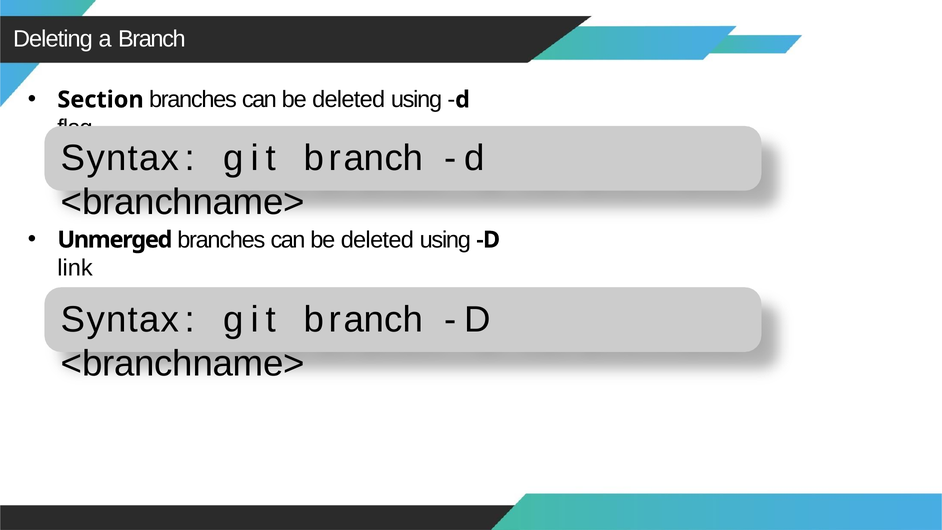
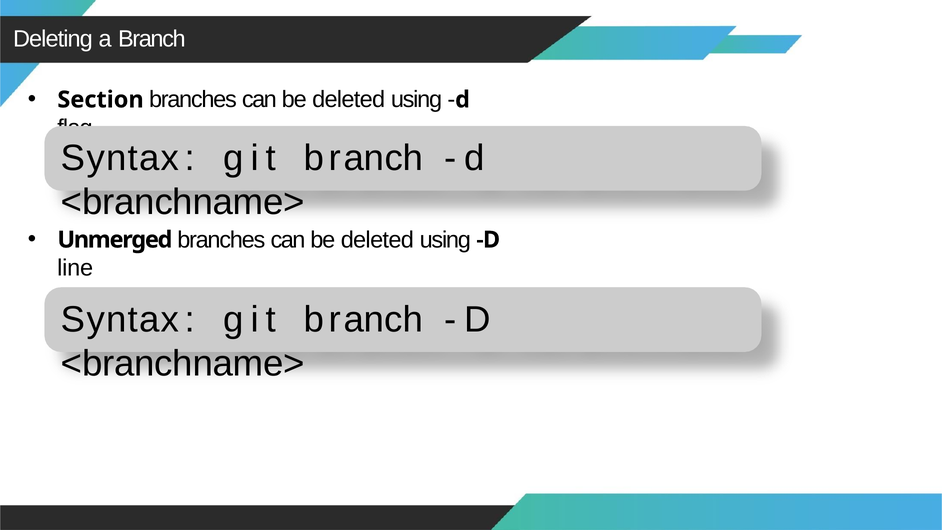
link: link -> line (75, 268)
